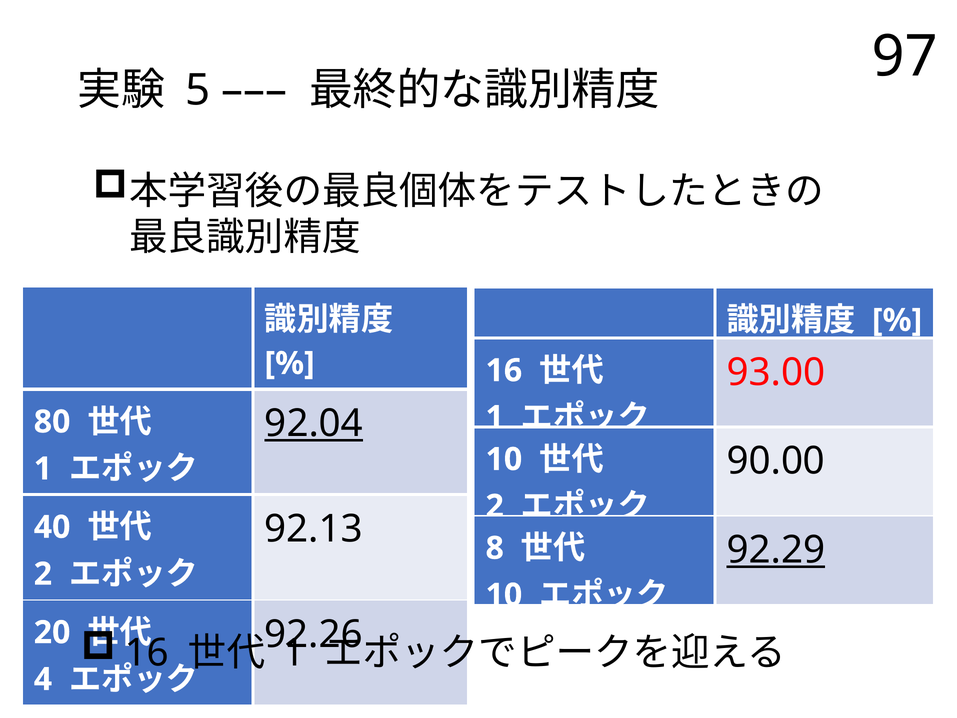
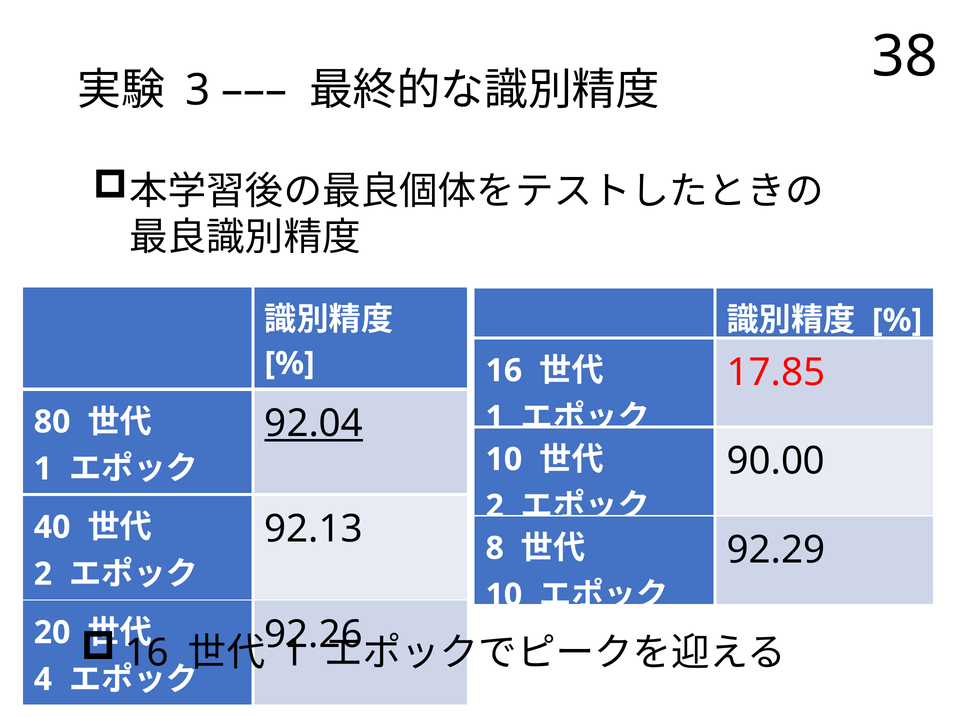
5: 5 -> 3 (198, 90)
97: 97 -> 38 (905, 57)
93.00: 93.00 -> 17.85 (776, 372)
92.29 underline: present -> none (776, 550)
